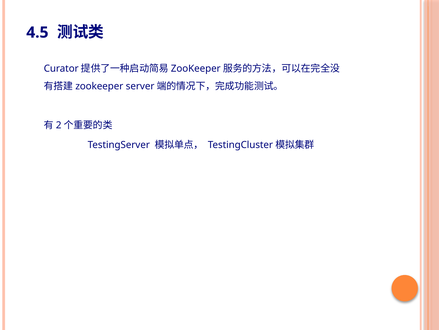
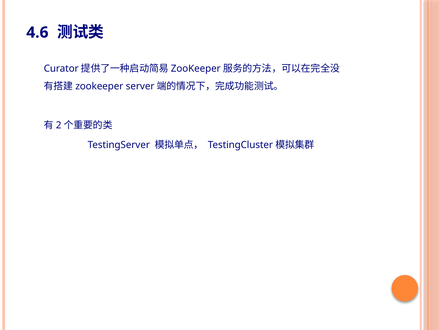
4.5: 4.5 -> 4.6 (37, 32)
